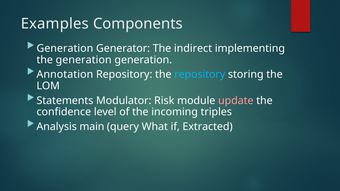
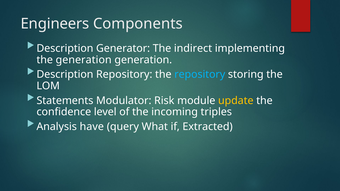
Examples: Examples -> Engineers (55, 24)
Generation: Generation -> Description (65, 48)
Annotation: Annotation -> Description (65, 75)
update colour: pink -> yellow (236, 101)
main: main -> have (92, 127)
